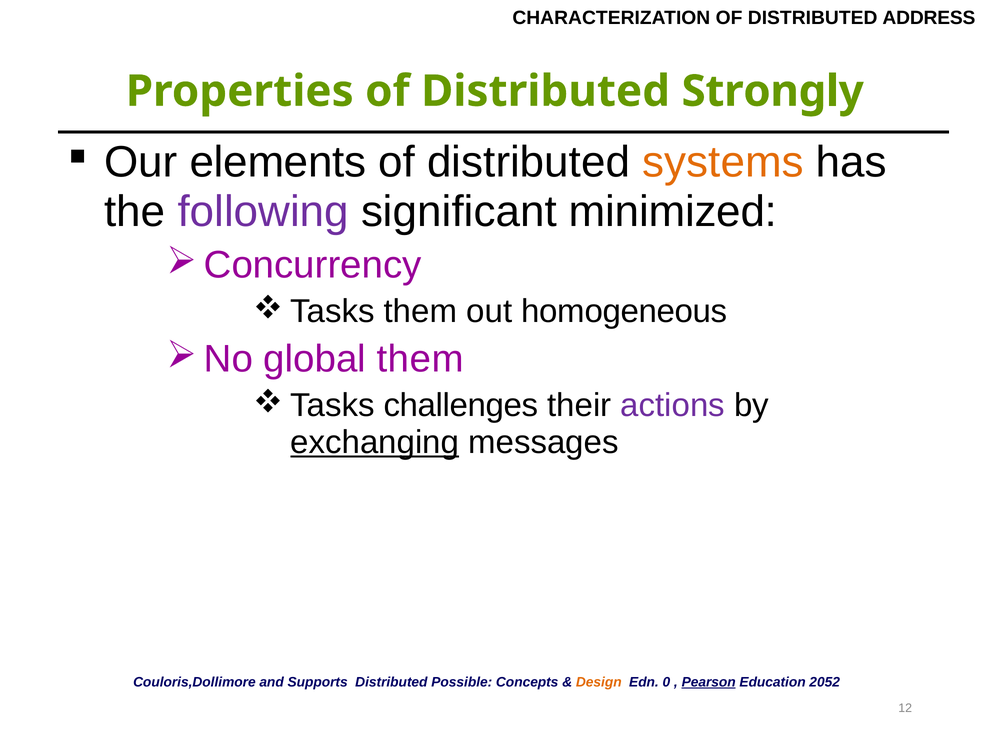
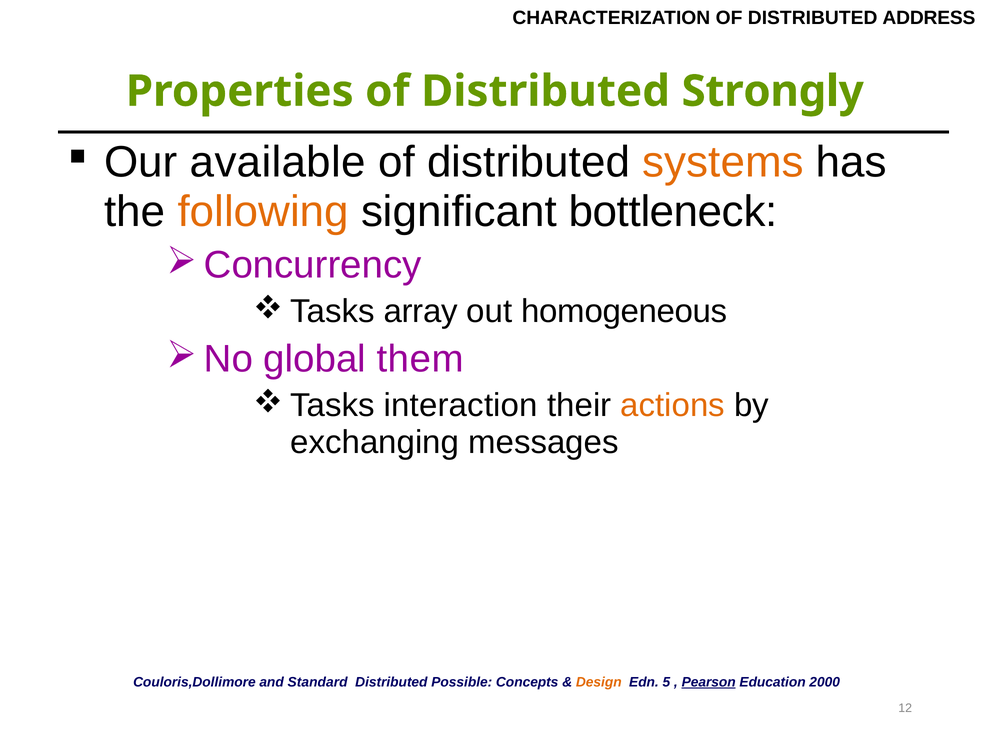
elements: elements -> available (278, 162)
following colour: purple -> orange (263, 212)
minimized: minimized -> bottleneck (673, 212)
them: them -> array (421, 312)
challenges: challenges -> interaction (461, 406)
actions colour: purple -> orange (673, 406)
exchanging underline: present -> none (375, 443)
Supports: Supports -> Standard (318, 682)
0: 0 -> 5 (666, 682)
2052: 2052 -> 2000 (825, 682)
